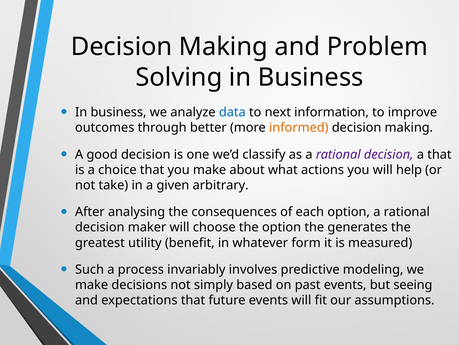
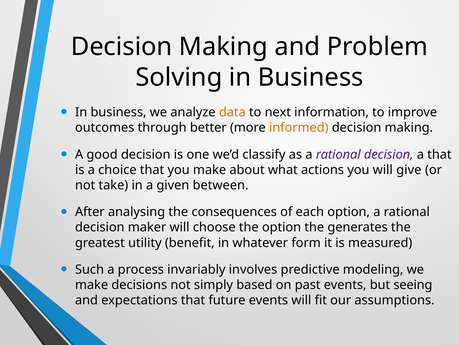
data colour: blue -> orange (232, 112)
help: help -> give (409, 170)
arbitrary: arbitrary -> between (221, 185)
